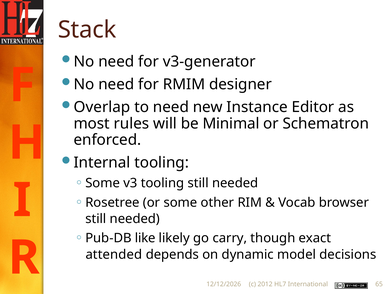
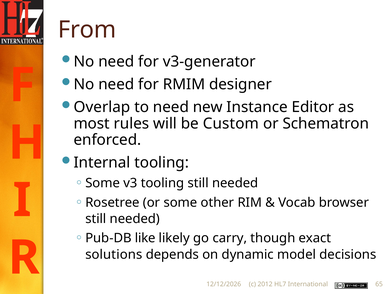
Stack: Stack -> From (87, 30)
Minimal: Minimal -> Custom (231, 124)
attended: attended -> solutions (114, 254)
